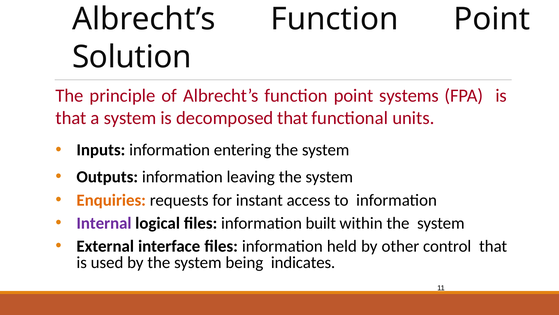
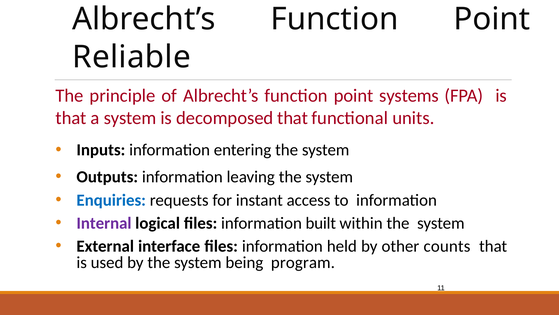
Solution: Solution -> Reliable (132, 57)
Enquiries colour: orange -> blue (111, 200)
control: control -> counts (447, 246)
indicates: indicates -> program (303, 262)
